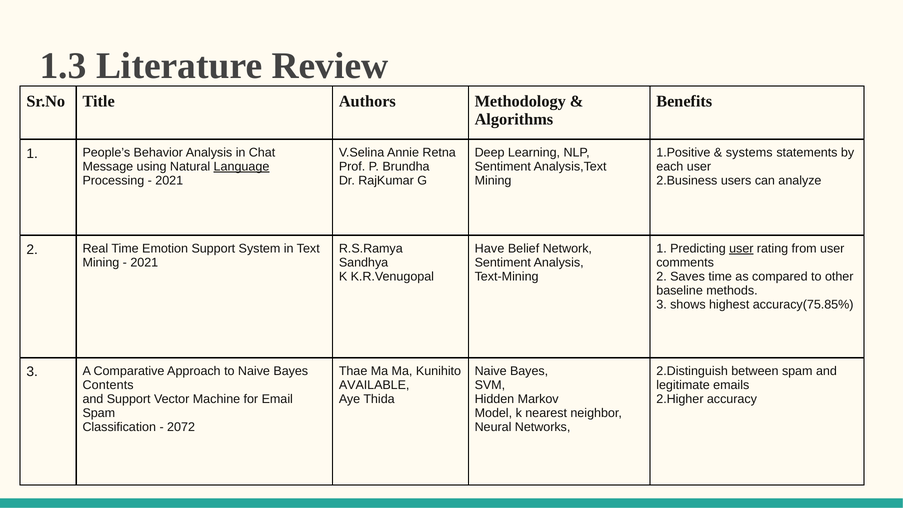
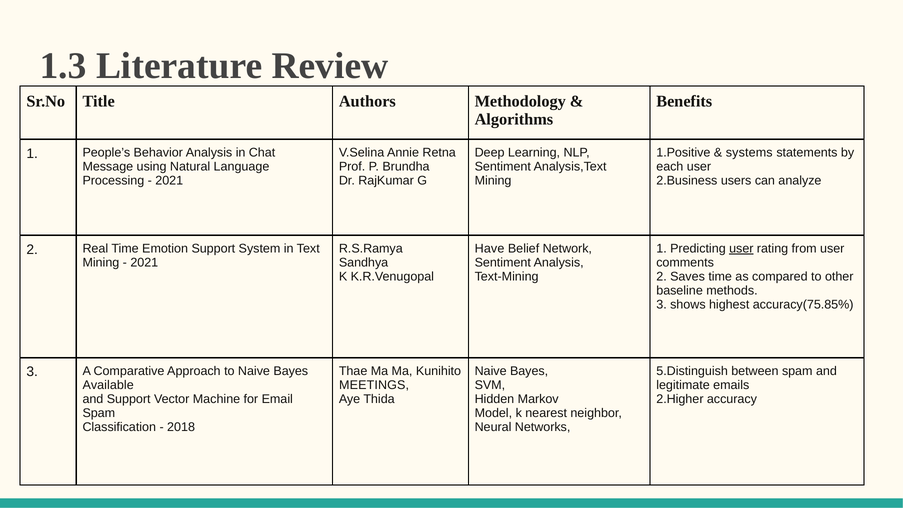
Language underline: present -> none (241, 167)
2.Distinguish: 2.Distinguish -> 5.Distinguish (692, 371)
Contents: Contents -> Available (108, 385)
AVAILABLE: AVAILABLE -> MEETINGS (374, 385)
2072: 2072 -> 2018 (181, 427)
